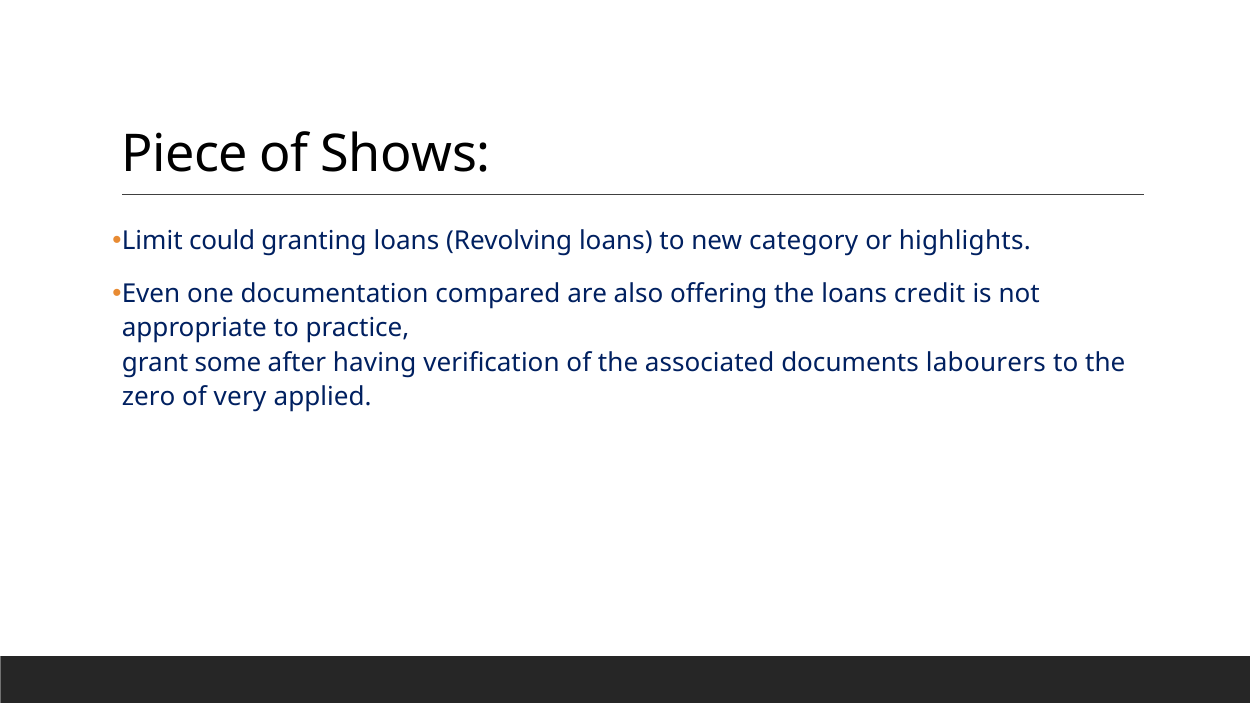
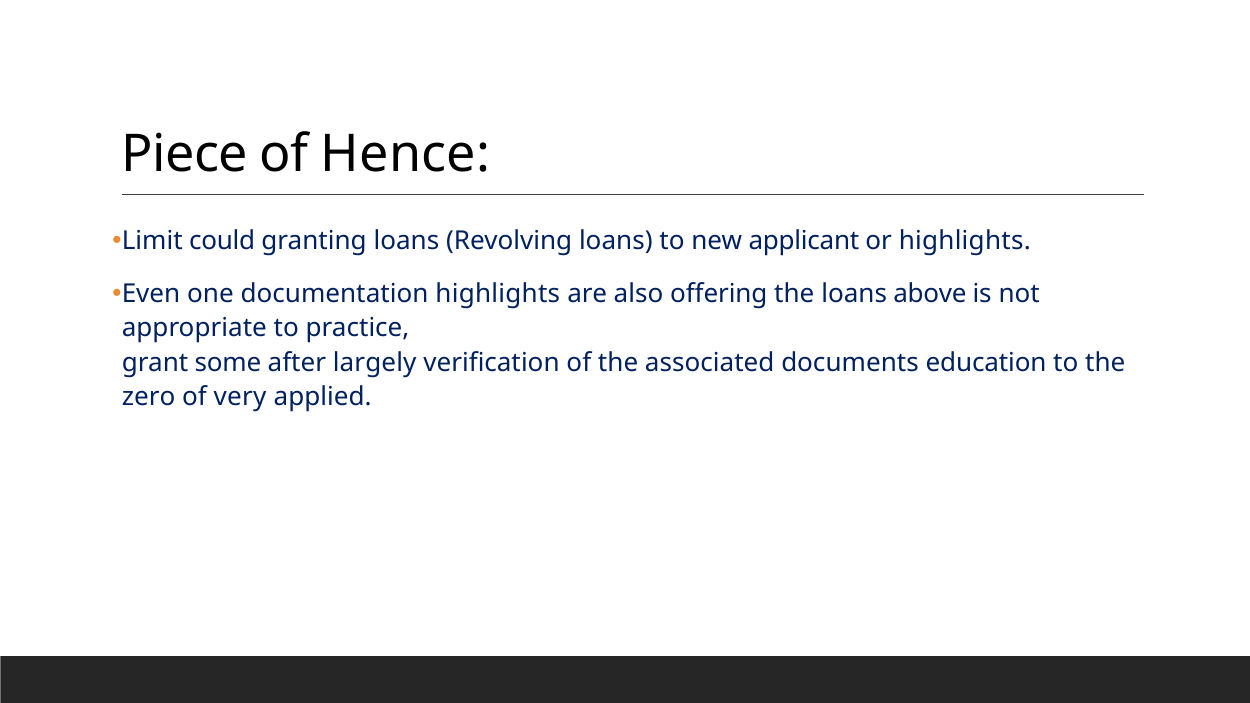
Shows: Shows -> Hence (405, 155)
category: category -> applicant (804, 241)
documentation compared: compared -> highlights (498, 294)
credit: credit -> above (930, 294)
having: having -> largely (375, 363)
labourers: labourers -> education (986, 363)
